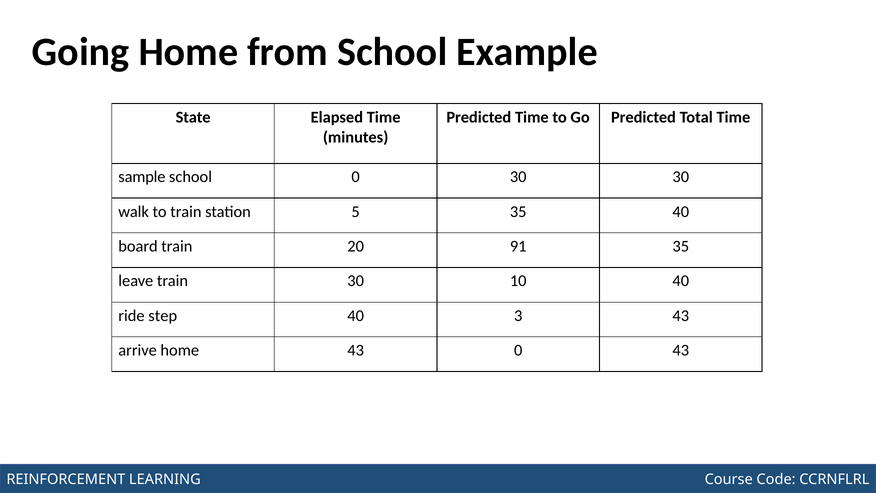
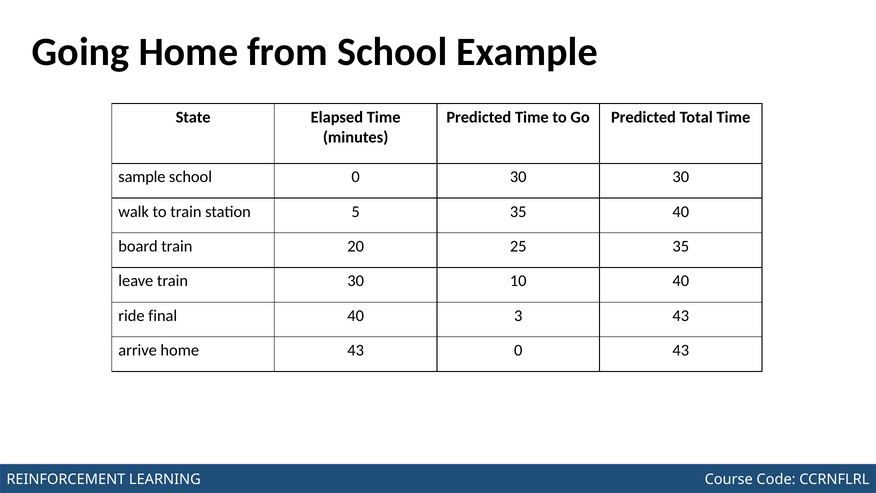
91: 91 -> 25 (518, 246)
step: step -> final (163, 316)
